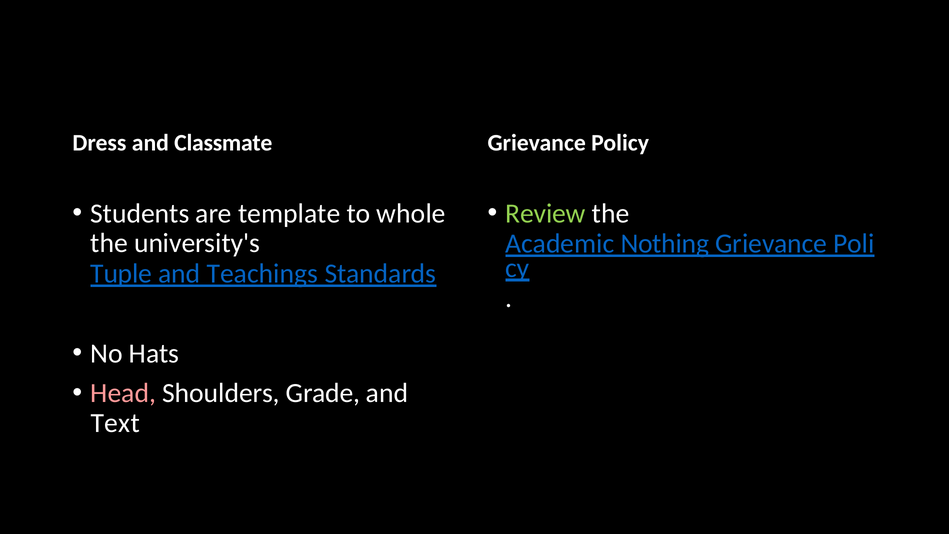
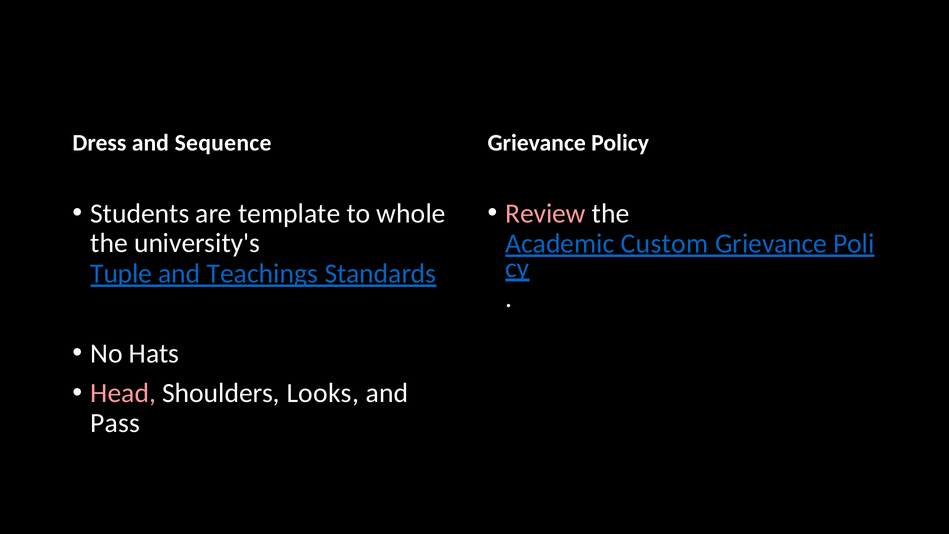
Classmate: Classmate -> Sequence (223, 143)
Review colour: light green -> pink (546, 213)
Nothing: Nothing -> Custom (665, 244)
Grade: Grade -> Looks (323, 393)
Text: Text -> Pass (115, 423)
